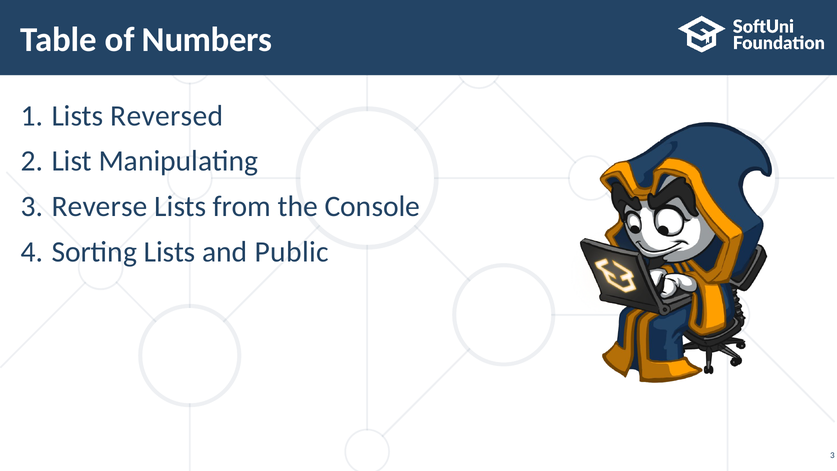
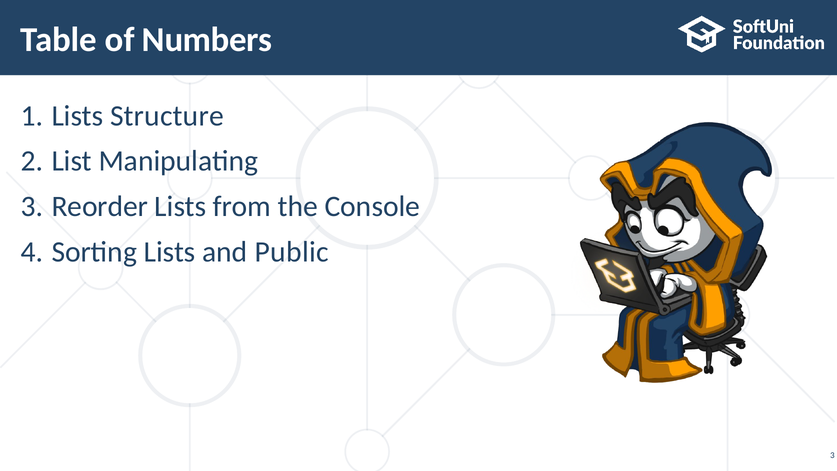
Reversed: Reversed -> Structure (167, 116)
Reverse: Reverse -> Reorder (100, 206)
